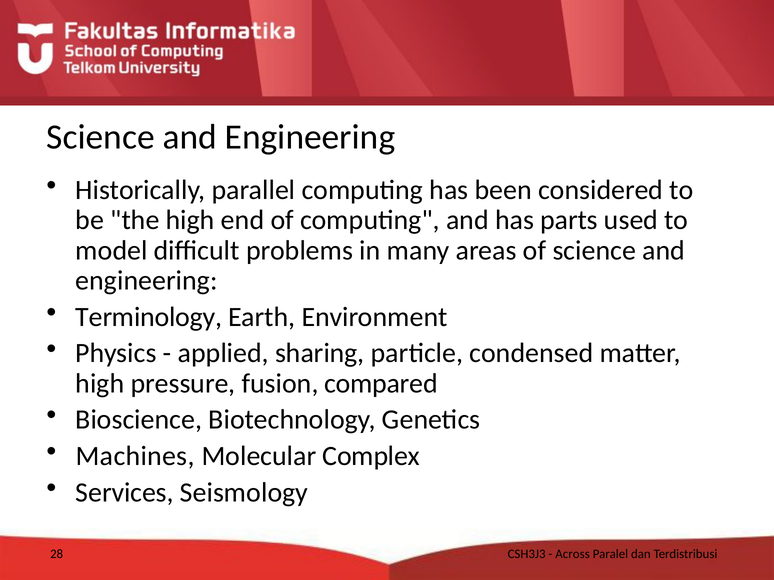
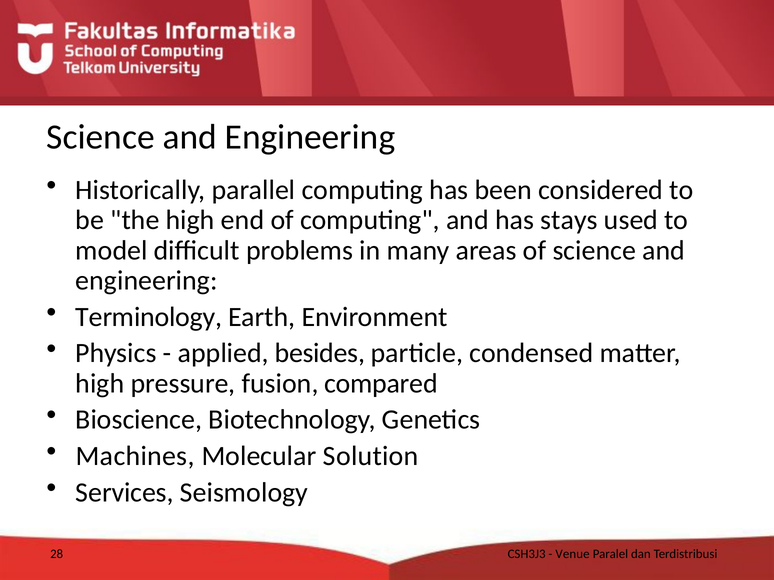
parts: parts -> stays (569, 220)
sharing: sharing -> besides (320, 353)
Complex: Complex -> Solution (371, 456)
Across: Across -> Venue (573, 554)
